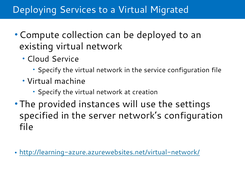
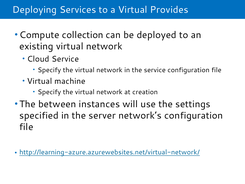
Migrated: Migrated -> Provides (169, 10)
provided: provided -> between (57, 104)
